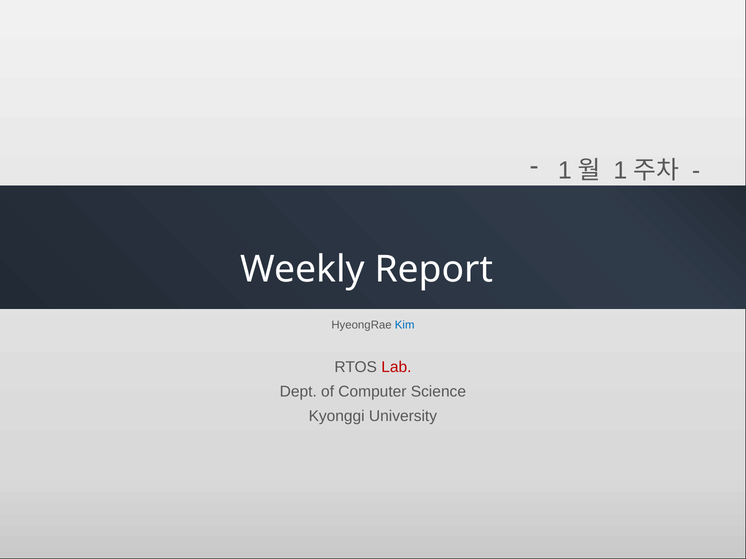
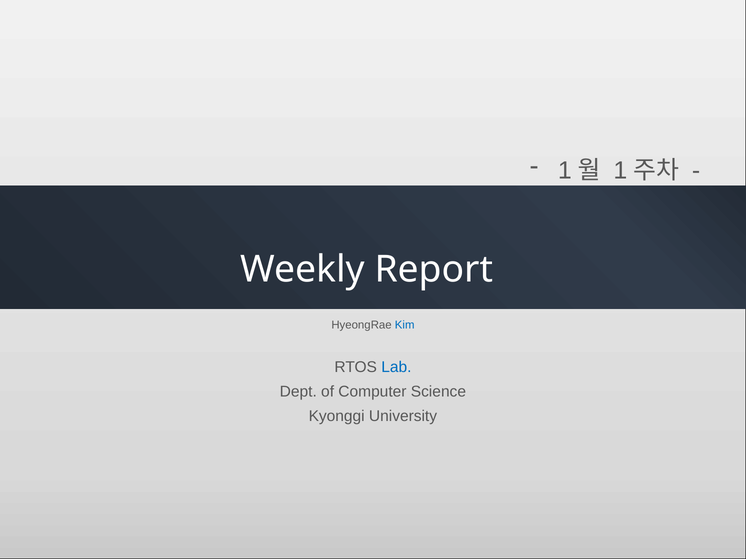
Lab colour: red -> blue (396, 368)
